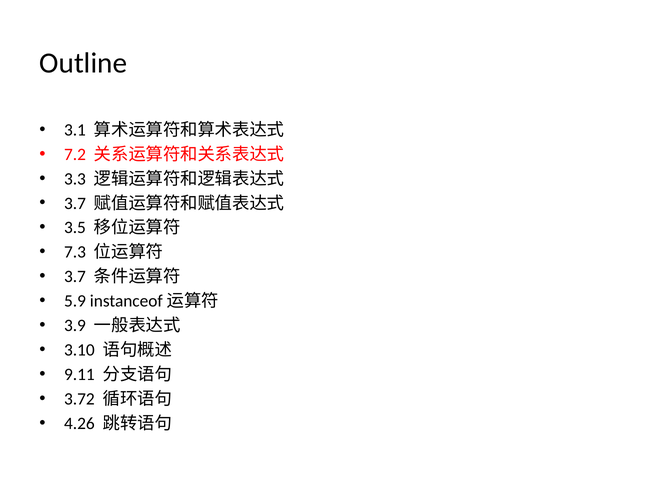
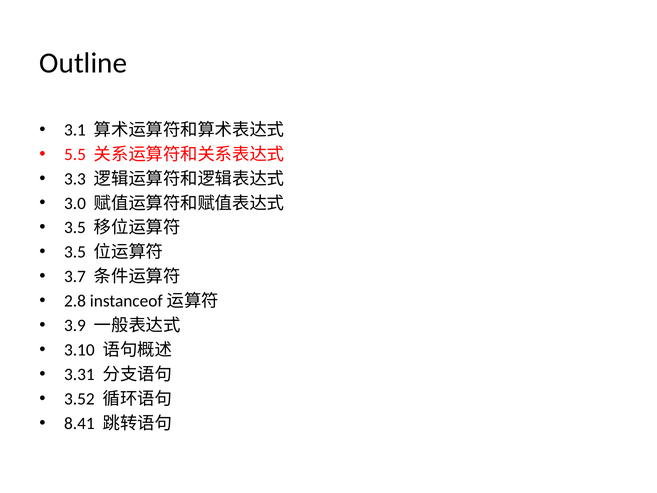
7.2: 7.2 -> 5.5 (75, 154)
3.7: 3.7 -> 3.0 (75, 203)
7.3: 7.3 -> 3.5 (75, 252)
5.9: 5.9 -> 2.8 (75, 301)
9.11: 9.11 -> 3.31 (79, 374)
3.72: 3.72 -> 3.52 (79, 399)
4.26: 4.26 -> 8.41 (79, 423)
